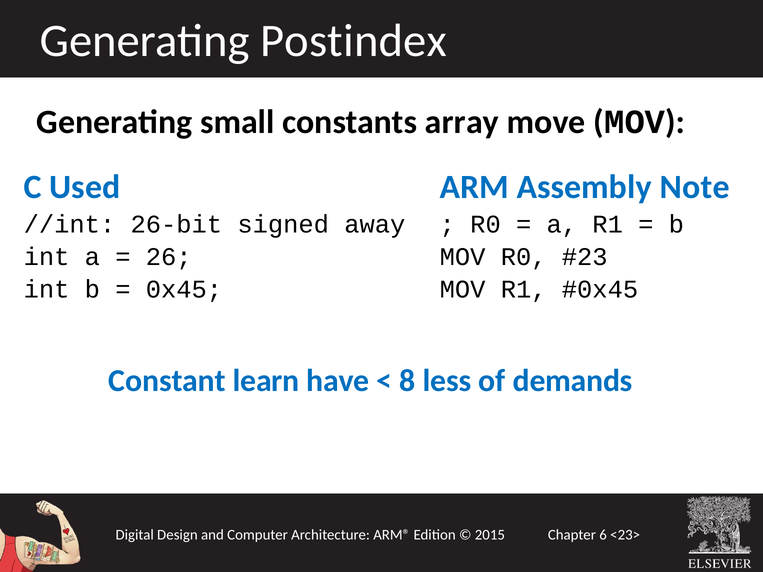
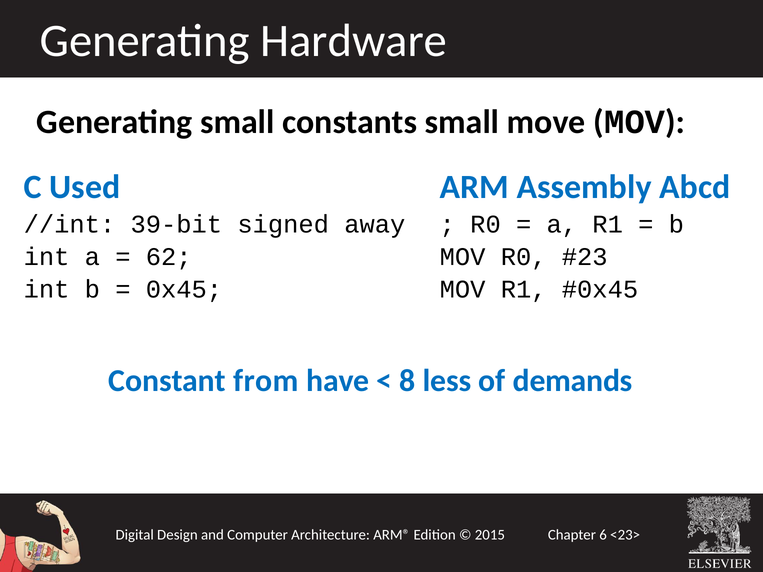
Postindex: Postindex -> Hardware (354, 41)
constants array: array -> small (462, 122)
Note: Note -> Abcd (695, 187)
26-bit: 26-bit -> 39-bit (176, 224)
26: 26 -> 62 (169, 257)
learn: learn -> from (266, 381)
